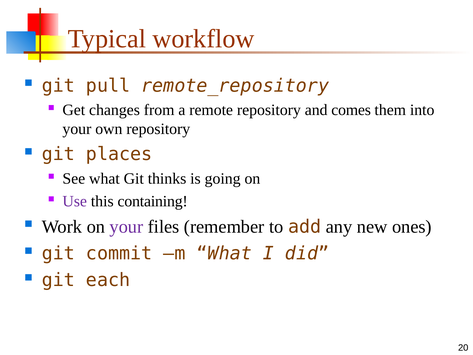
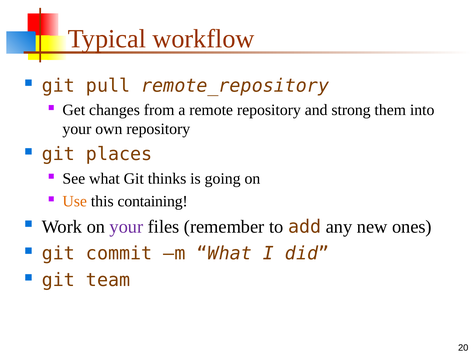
comes: comes -> strong (351, 110)
Use colour: purple -> orange (75, 201)
each: each -> team (108, 280)
